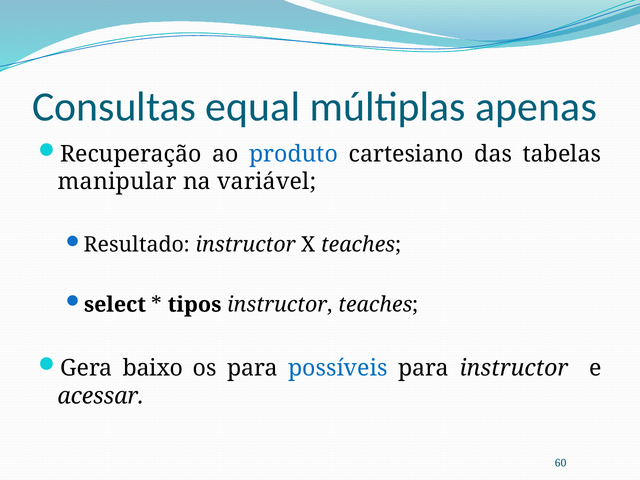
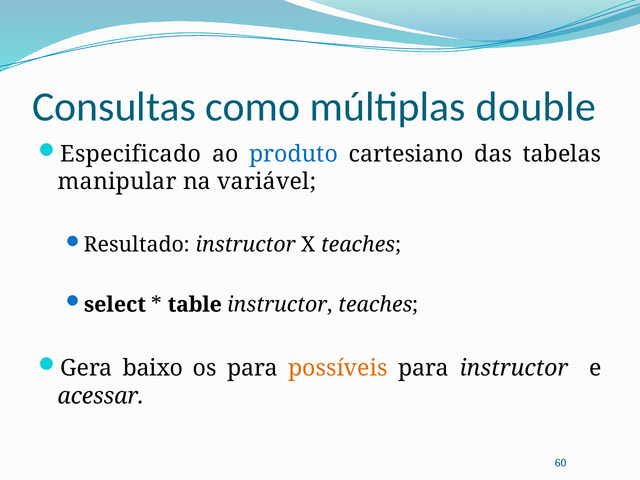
equal: equal -> como (253, 107)
apenas: apenas -> double (536, 107)
Recuperação: Recuperação -> Especificado (131, 154)
tipos: tipos -> table (195, 305)
possíveis colour: blue -> orange (338, 368)
